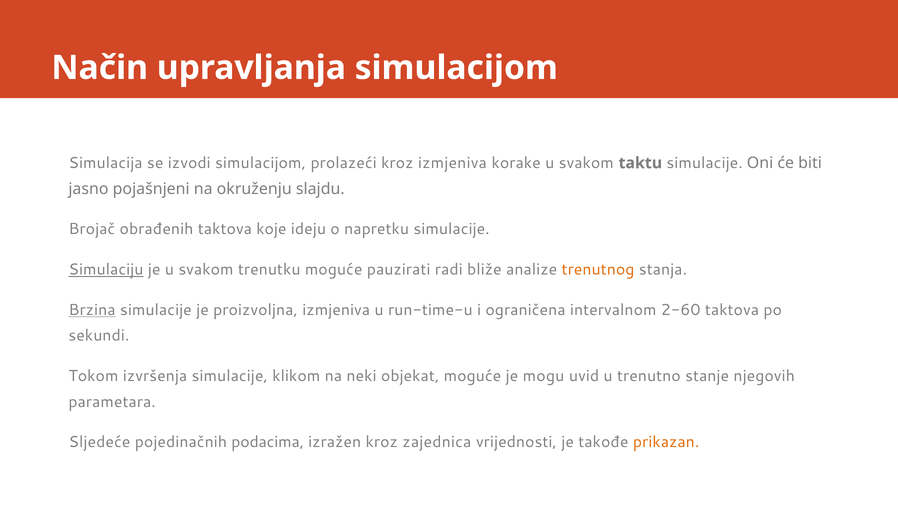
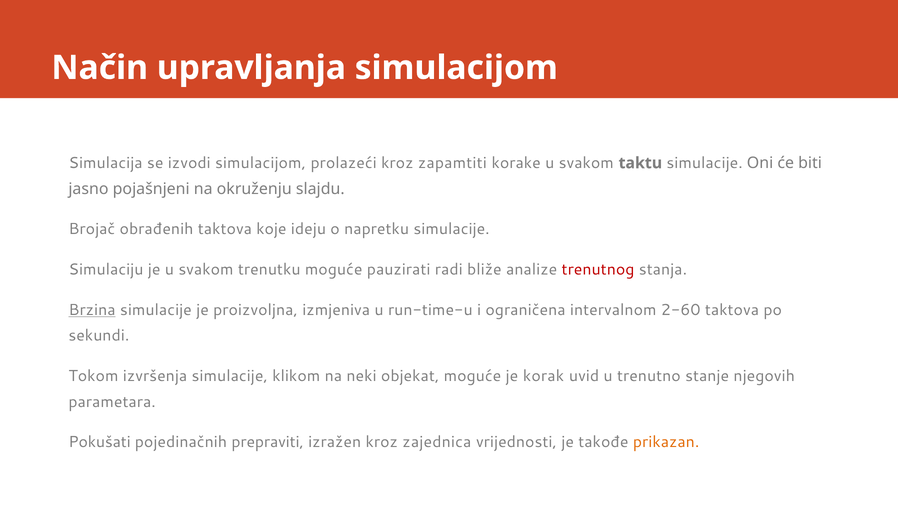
kroz izmjeniva: izmjeniva -> zapamtiti (452, 163)
Simulaciju underline: present -> none (106, 270)
trenutnog colour: orange -> red (598, 270)
mogu: mogu -> korak (544, 376)
Sljedeće: Sljedeće -> Pokušati (100, 442)
podacima: podacima -> prepraviti (268, 442)
